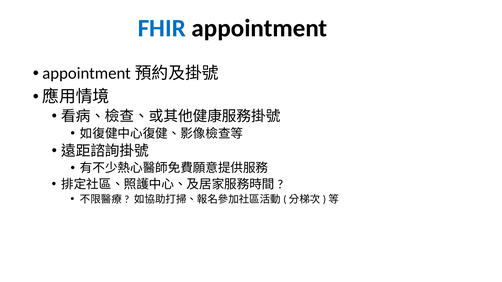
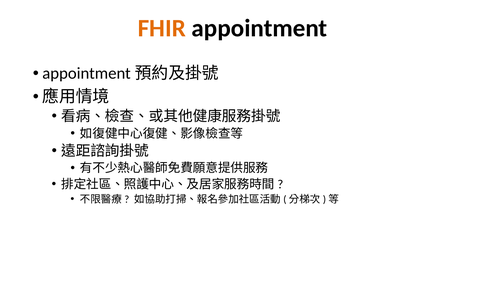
FHIR colour: blue -> orange (162, 28)
